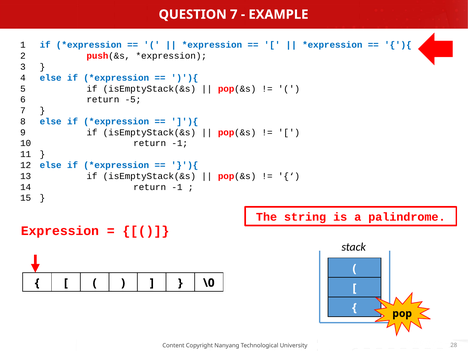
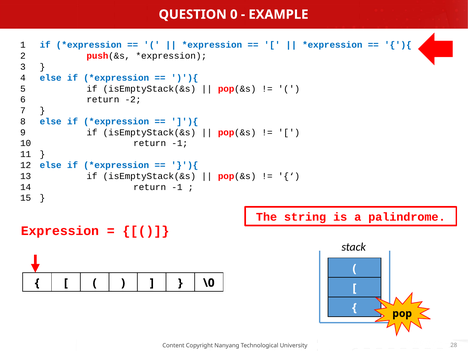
QUESTION 7: 7 -> 0 (234, 14)
-5: -5 -> -2 (133, 100)
